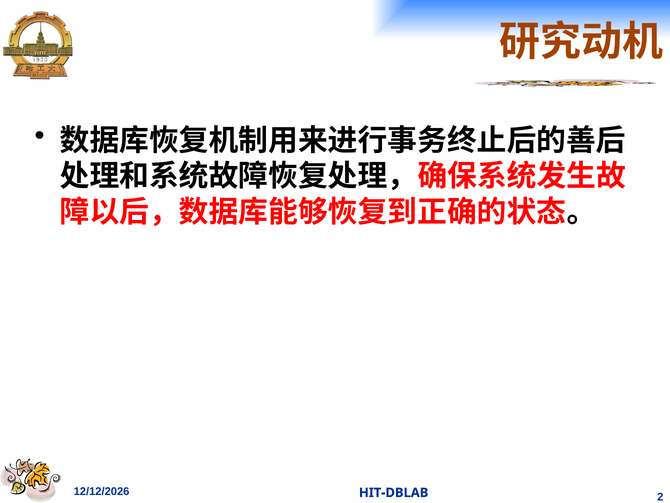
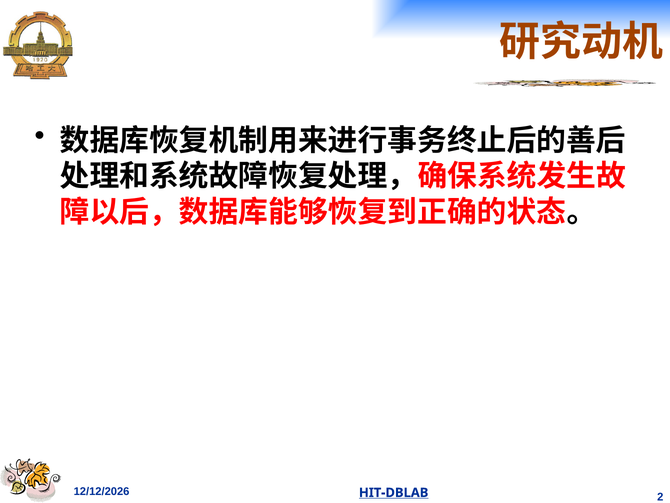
HIT-DBLAB underline: none -> present (394, 492)
